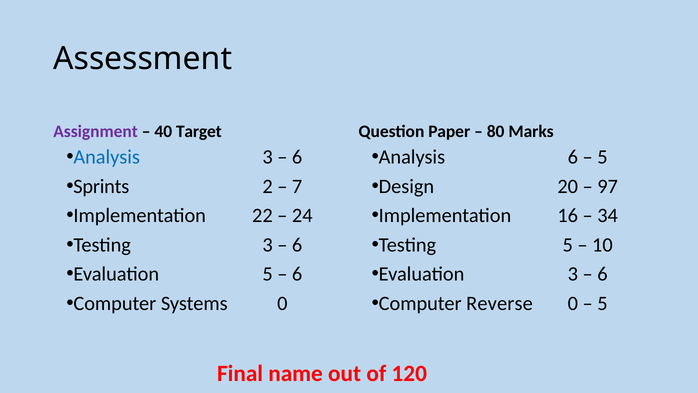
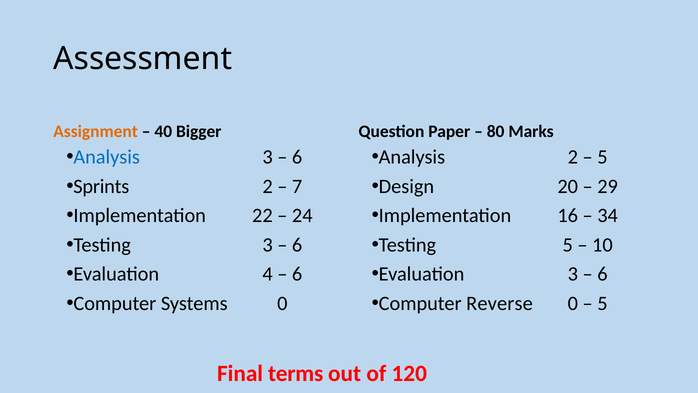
Assignment colour: purple -> orange (96, 131)
Target: Target -> Bigger (199, 131)
Analysis 6: 6 -> 2 (573, 157)
97: 97 -> 29 (608, 186)
Evaluation 5: 5 -> 4 (268, 274)
name: name -> terms (296, 373)
